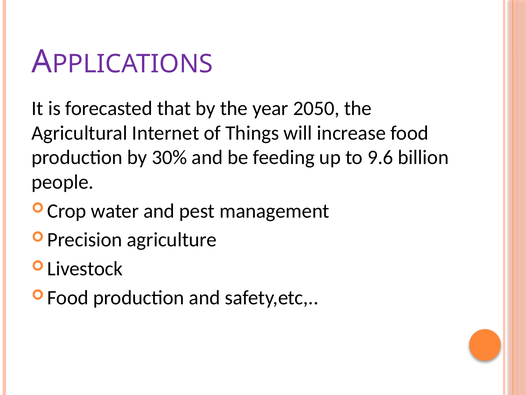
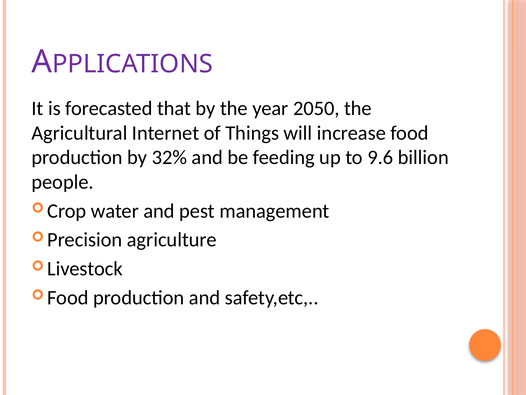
30%: 30% -> 32% (169, 157)
